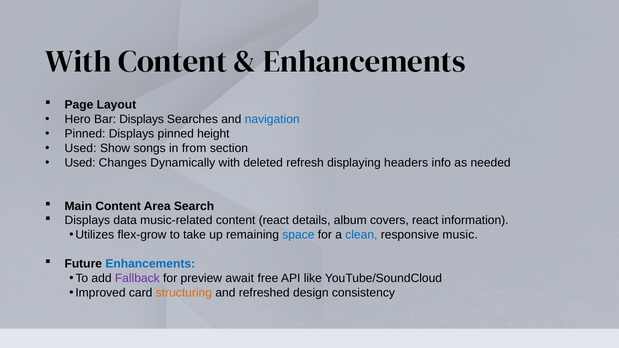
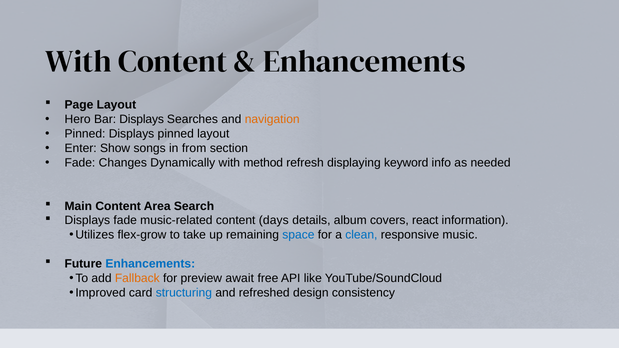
navigation colour: blue -> orange (272, 119)
pinned height: height -> layout (213, 134)
Used: Used -> Enter (81, 148)
Used: Used -> Fade (80, 163)
deleted: deleted -> method (263, 163)
headers: headers -> keyword (406, 163)
Displays data: data -> fade (125, 221)
content react: react -> days (274, 221)
Fallback colour: purple -> orange (137, 278)
structuring colour: orange -> blue (184, 293)
